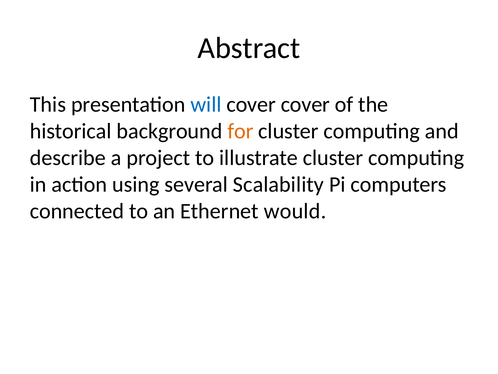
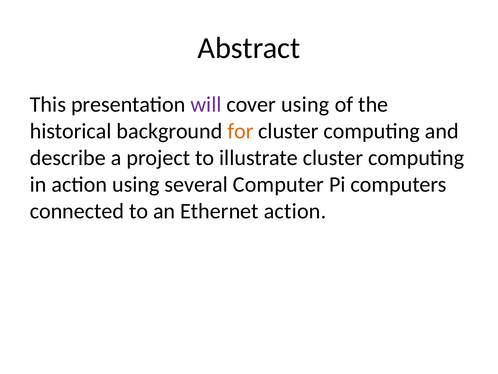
will colour: blue -> purple (206, 104)
cover cover: cover -> using (305, 104)
Scalability: Scalability -> Computer (279, 184)
Ethernet would: would -> action (295, 211)
